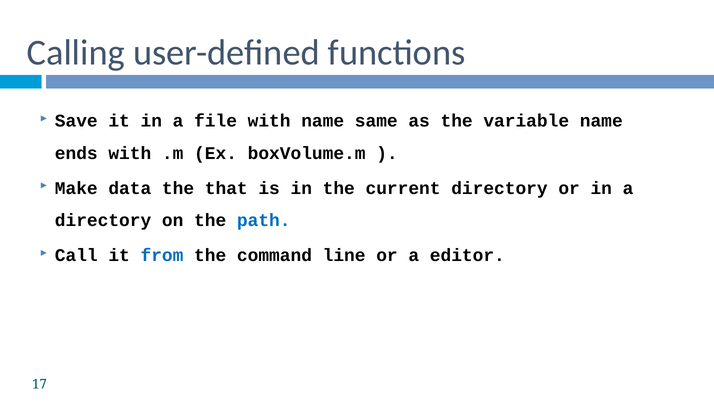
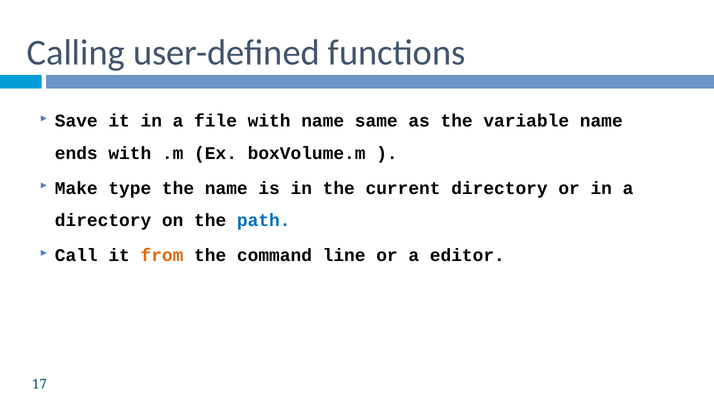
data: data -> type (130, 188)
the that: that -> name (226, 188)
from colour: blue -> orange (162, 255)
